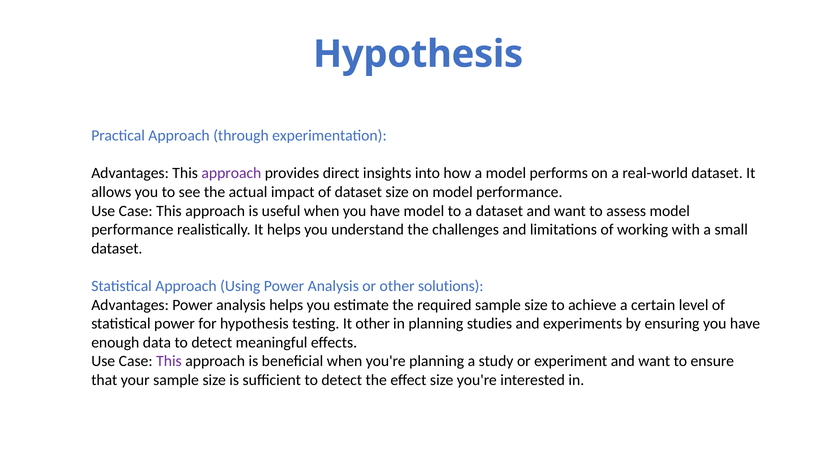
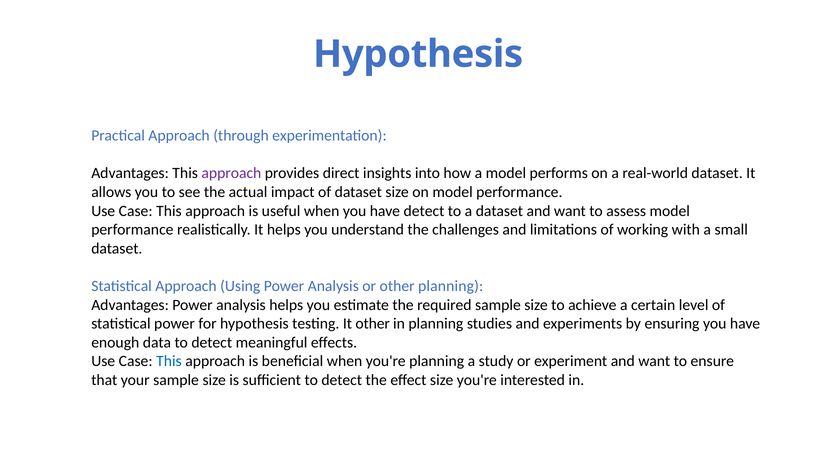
have model: model -> detect (424, 211)
other solutions: solutions -> planning (451, 286)
This colour: purple -> blue (169, 361)
